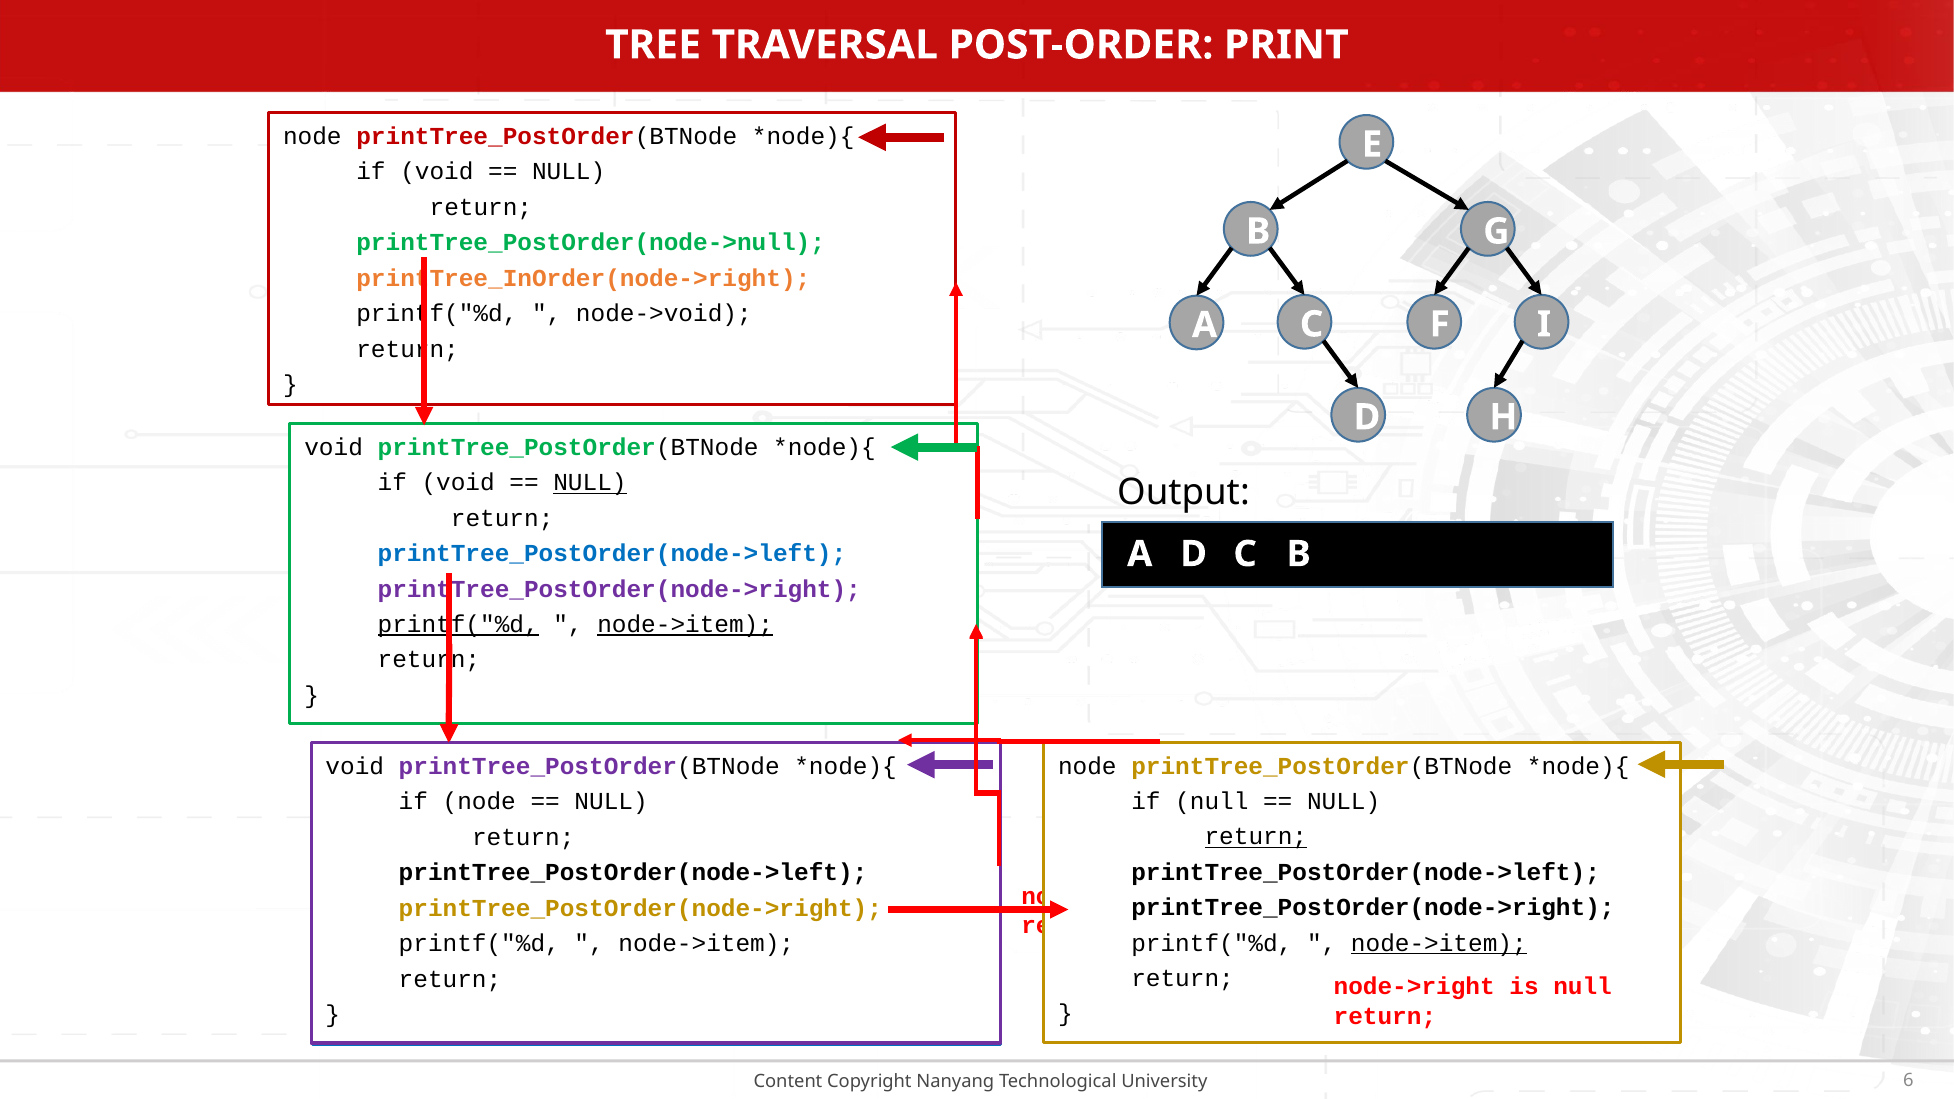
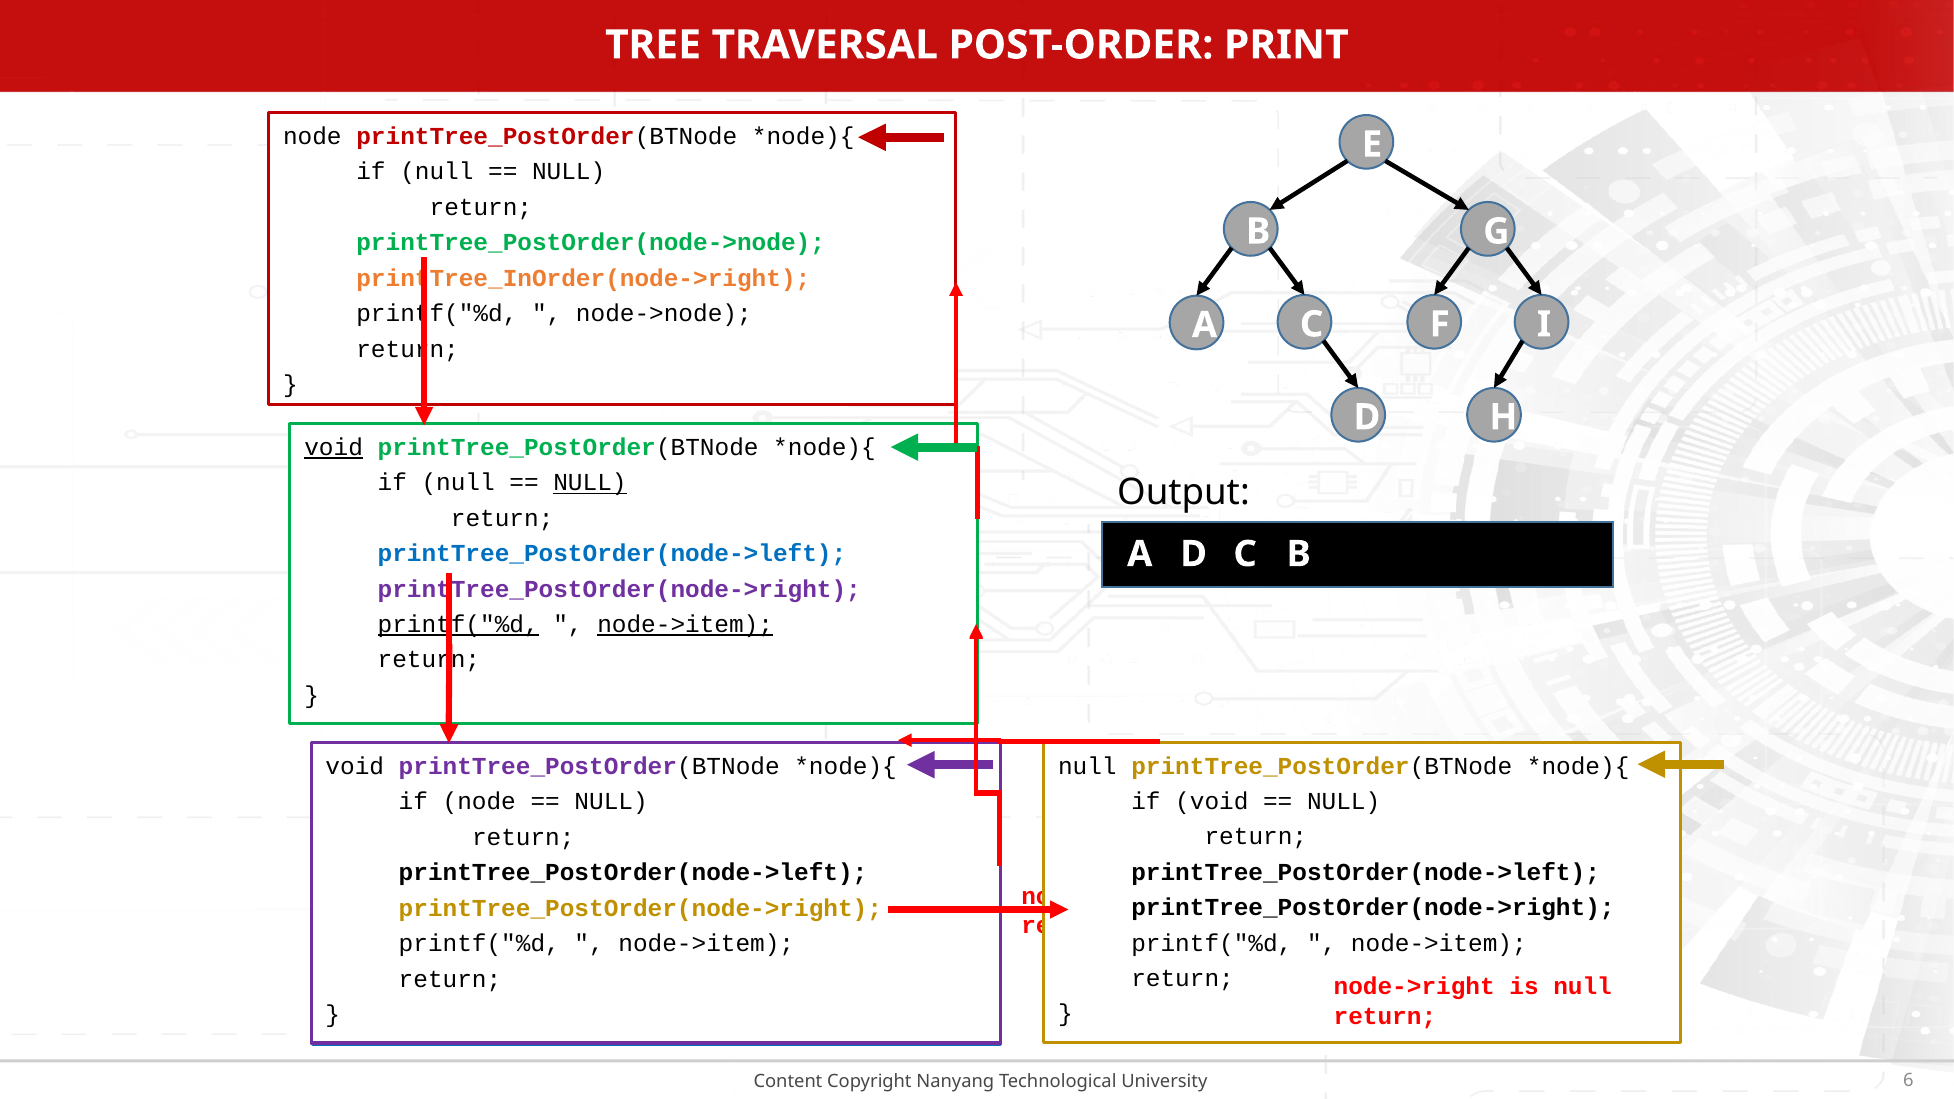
void: void -> null (437, 172)
printTree_PostOrder(node->null: printTree_PostOrder(node->null -> printTree_PostOrder(node->node (591, 243)
node->void: node->void -> node->node (664, 314)
void underline: none -> present (334, 447)
void: void -> null (458, 483)
node: node -> null (1087, 766)
if null: null -> void (1212, 801)
return underline: present -> none (1256, 837)
node->item underline: present -> none (1439, 943)
